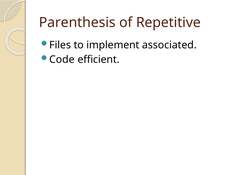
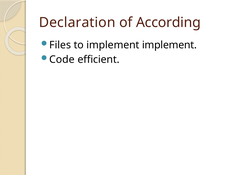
Parenthesis: Parenthesis -> Declaration (77, 23)
Repetitive: Repetitive -> According (168, 23)
implement associated: associated -> implement (169, 45)
